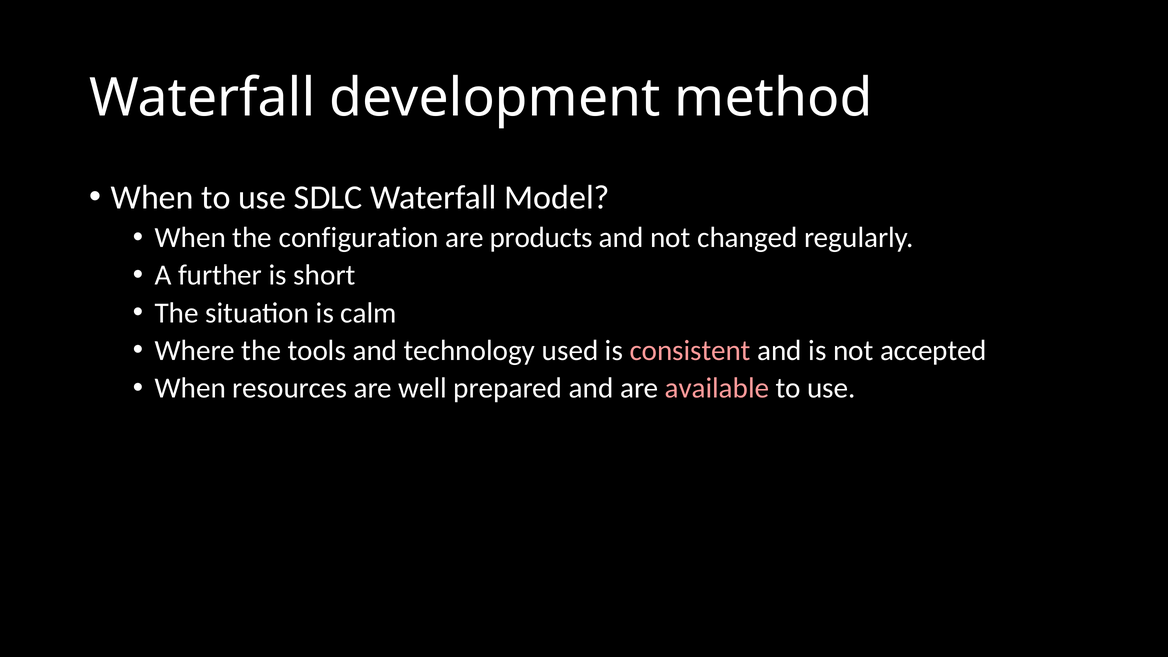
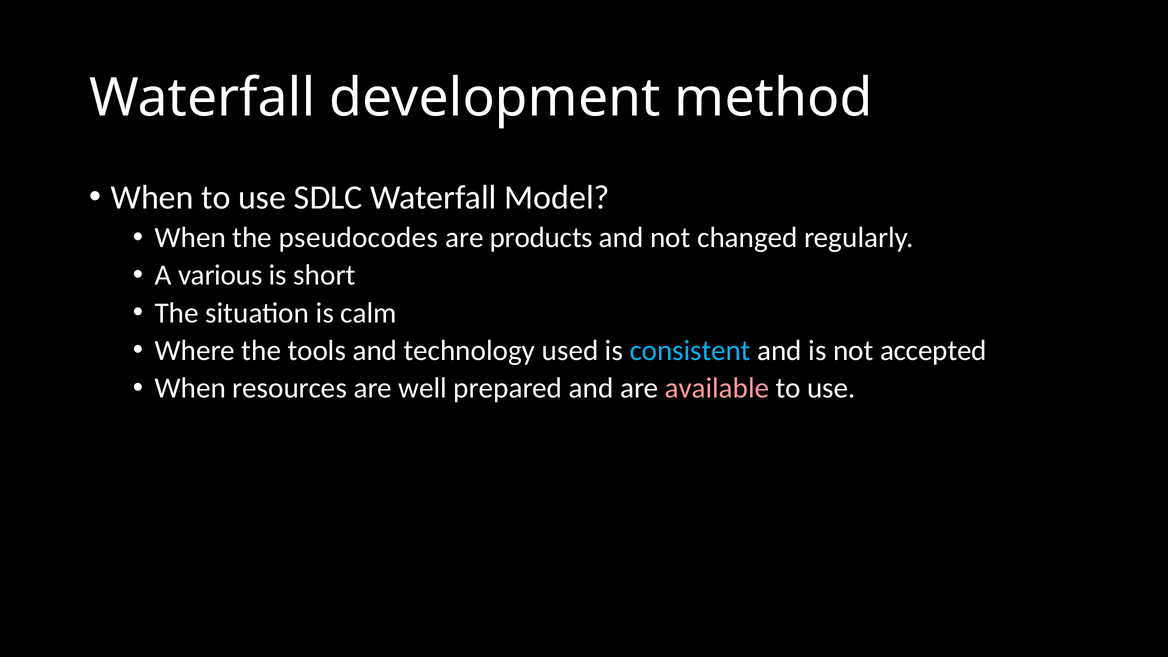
configuration: configuration -> pseudocodes (358, 238)
further: further -> various (220, 275)
consistent colour: pink -> light blue (690, 351)
